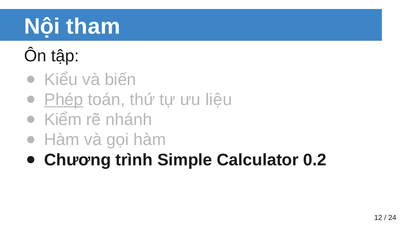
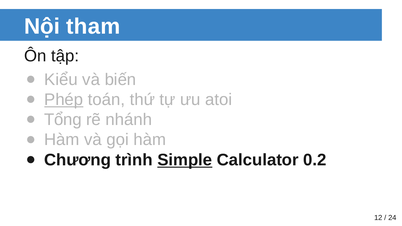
liệu: liệu -> atoi (219, 100)
Kiểm: Kiểm -> Tổng (63, 120)
Simple underline: none -> present (185, 160)
